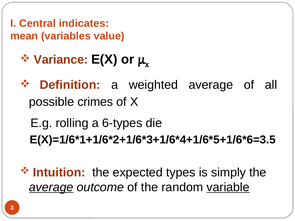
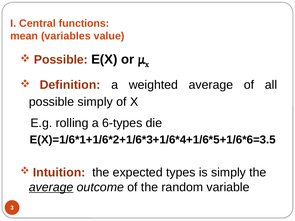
indicates: indicates -> functions (84, 23)
Variance: Variance -> Possible (61, 60)
possible crimes: crimes -> simply (95, 102)
variable underline: present -> none (228, 187)
